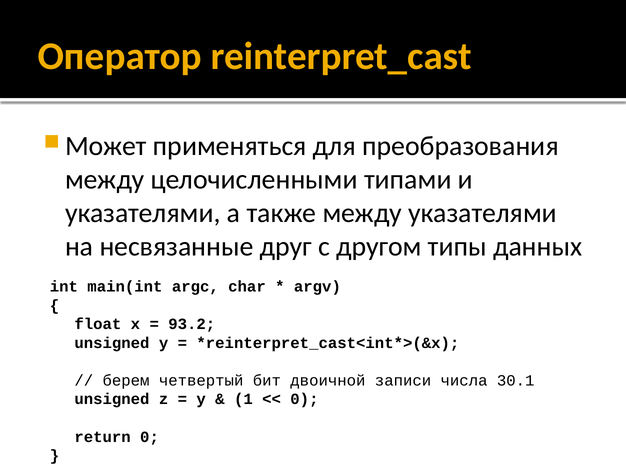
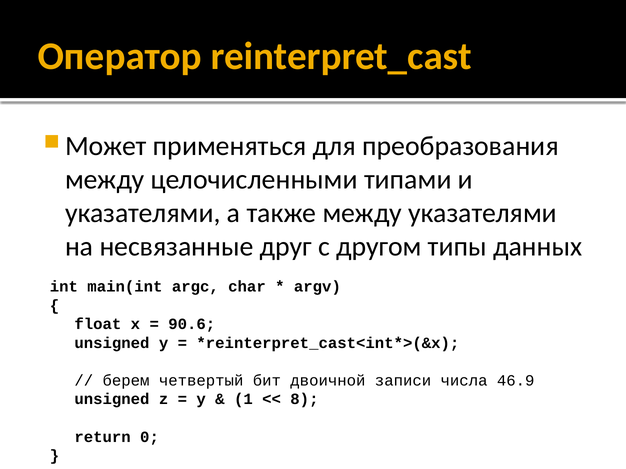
93.2: 93.2 -> 90.6 (192, 325)
30.1: 30.1 -> 46.9 (516, 381)
0: 0 -> 8 (304, 400)
